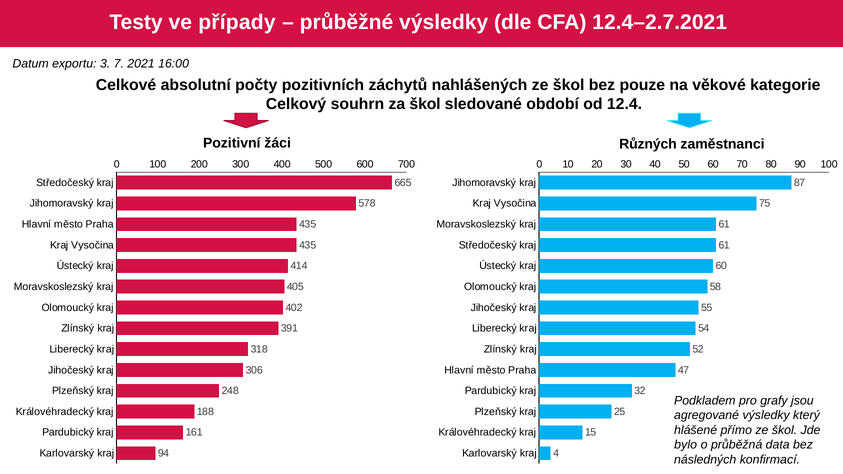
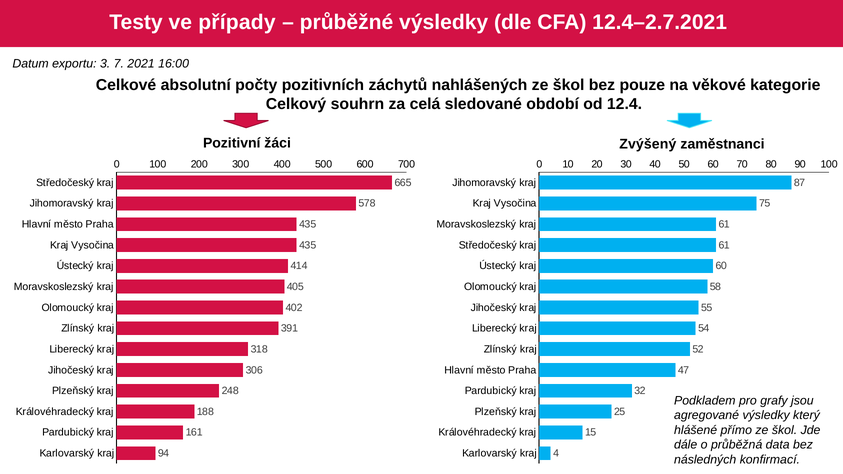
za škol: škol -> celá (425, 104)
Různých: Různých -> Zvýšený (648, 144)
bylo: bylo -> dále (686, 445)
